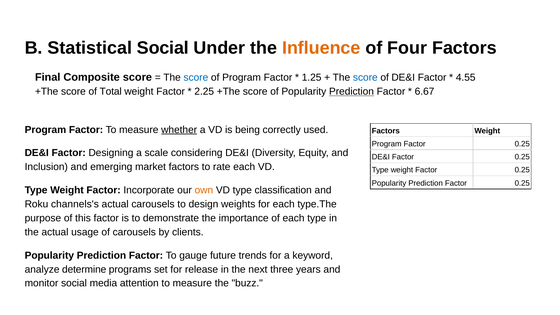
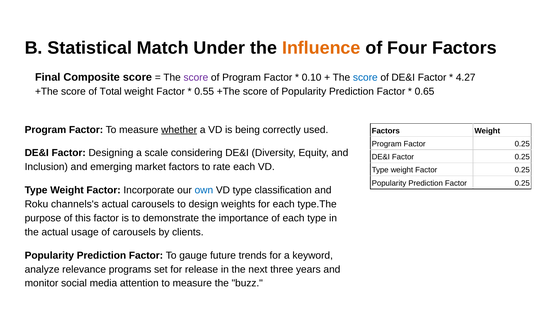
Statistical Social: Social -> Match (163, 48)
score colour: blue -> purple (196, 77)
1.25: 1.25 -> 0.10 (312, 77)
4.55: 4.55 -> 4.27 (466, 77)
2.25: 2.25 -> 0.55 (204, 92)
Prediction underline: present -> none (351, 92)
6.67: 6.67 -> 0.65 (425, 92)
own colour: orange -> blue (204, 190)
determine: determine -> relevance (84, 269)
